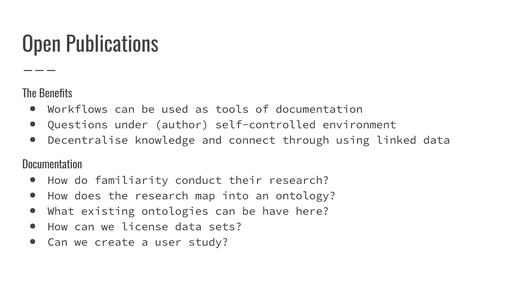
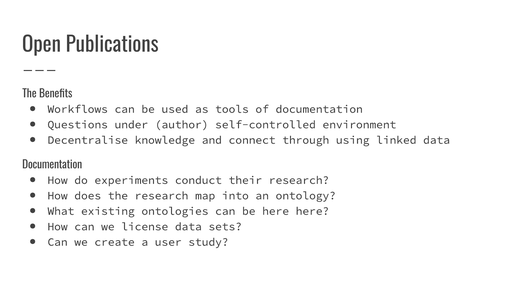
familiarity: familiarity -> experiments (131, 180)
be have: have -> here (276, 211)
